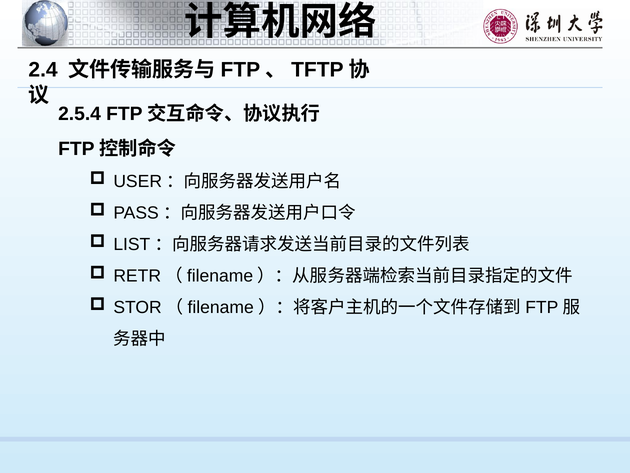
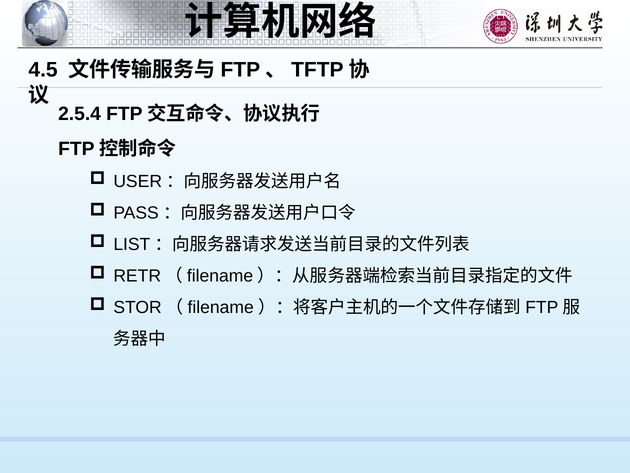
2.4: 2.4 -> 4.5 (43, 70)
